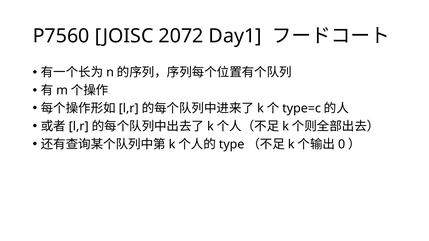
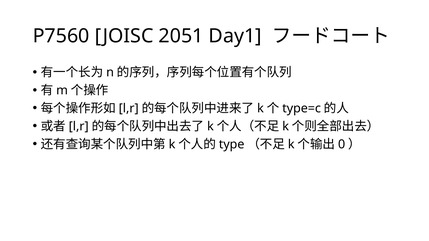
2072: 2072 -> 2051 (181, 36)
